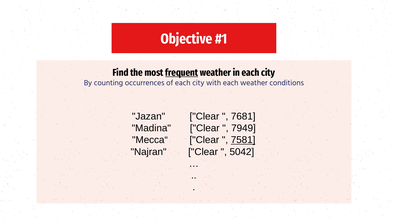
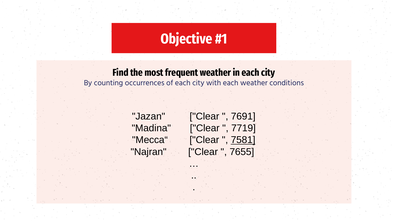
frequent underline: present -> none (182, 73)
7681: 7681 -> 7691 (243, 116)
7949: 7949 -> 7719 (243, 128)
5042: 5042 -> 7655 (242, 152)
